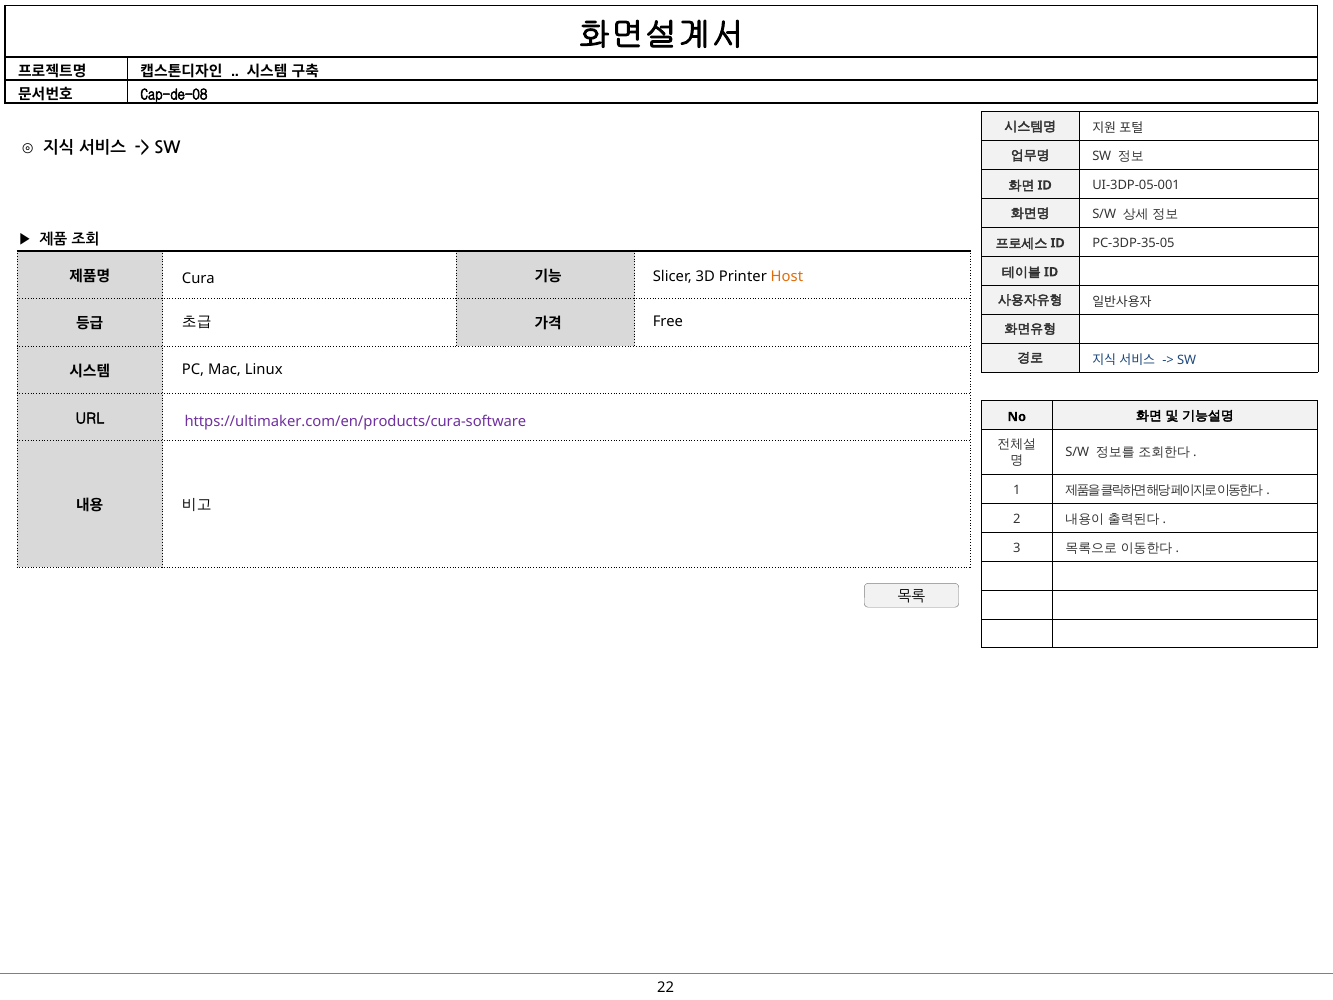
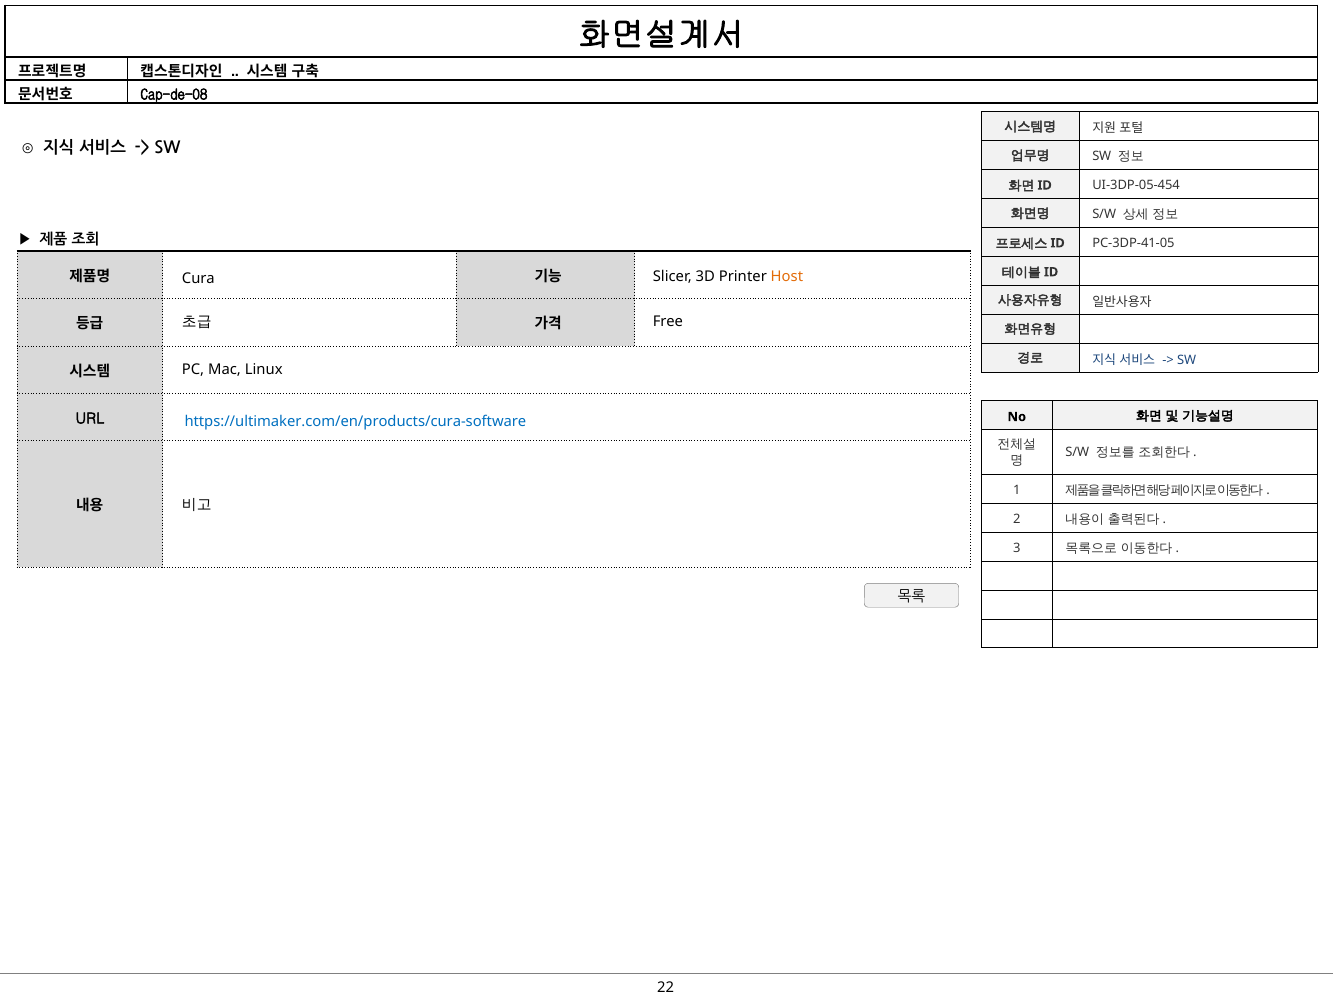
UI-3DP-05-001: UI-3DP-05-001 -> UI-3DP-05-454 (1136, 185)
PC-3DP-35-05: PC-3DP-35-05 -> PC-3DP-41-05 (1133, 243)
https://ultimaker.com/en/products/cura-software colour: purple -> blue (355, 422)
